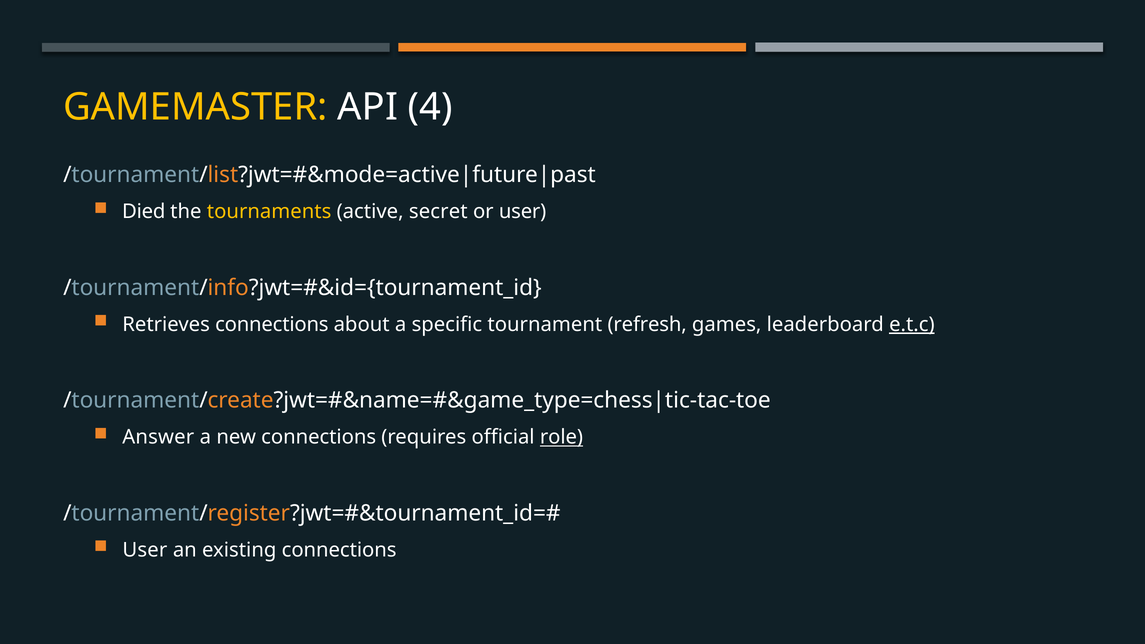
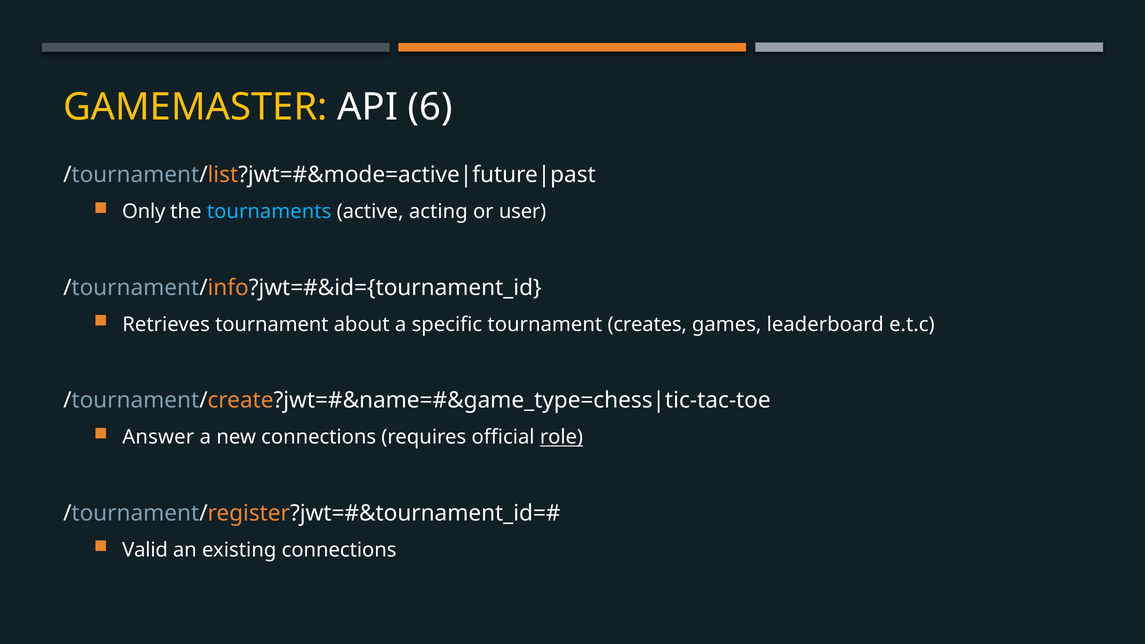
4: 4 -> 6 (430, 107)
Died: Died -> Only (144, 212)
tournaments colour: yellow -> light blue (269, 212)
secret: secret -> acting (438, 212)
Retrieves connections: connections -> tournament (272, 324)
refresh: refresh -> creates (647, 324)
e.t.c underline: present -> none (912, 324)
User: User -> Valid (145, 550)
